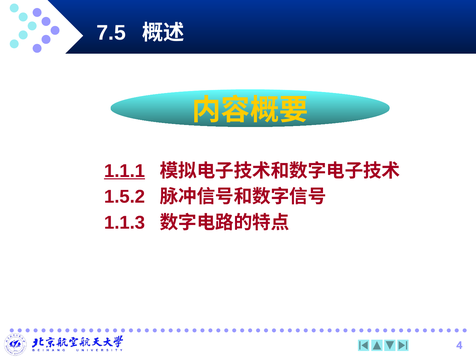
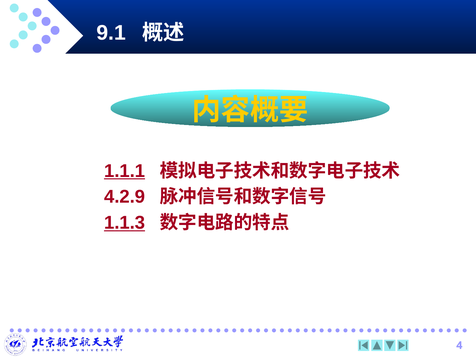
7.5: 7.5 -> 9.1 (111, 33)
1.5.2: 1.5.2 -> 4.2.9 (125, 197)
1.1.3 underline: none -> present (125, 223)
